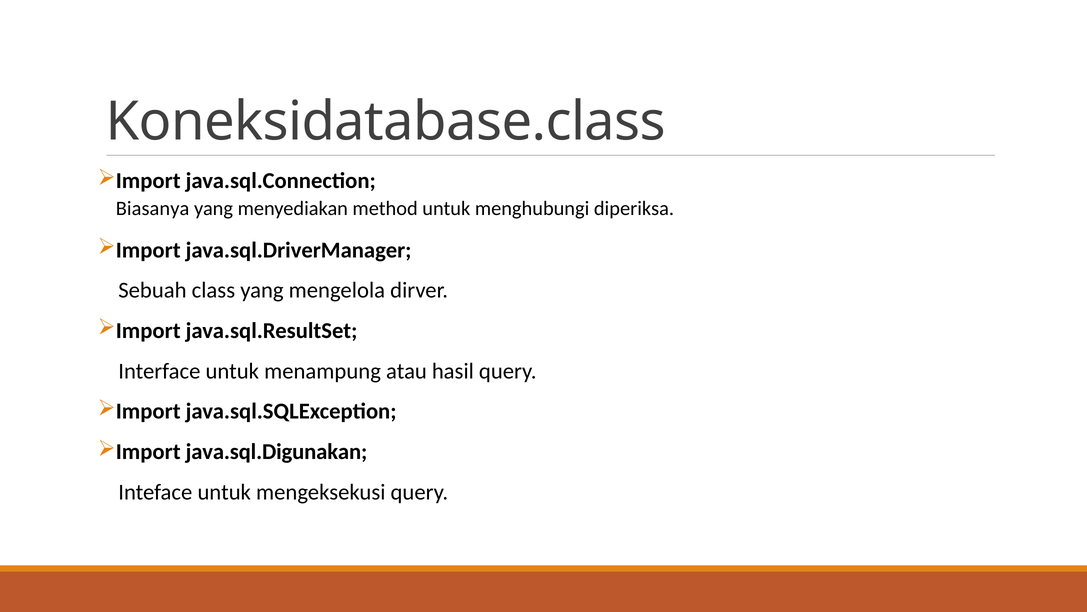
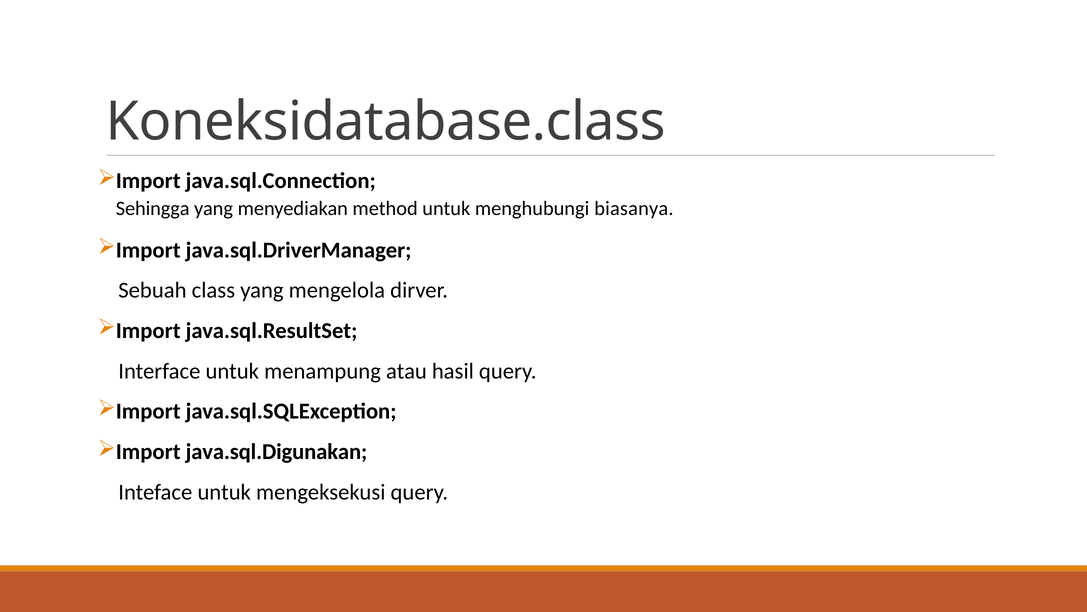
Biasanya: Biasanya -> Sehingga (153, 209)
diperiksa: diperiksa -> biasanya (634, 209)
